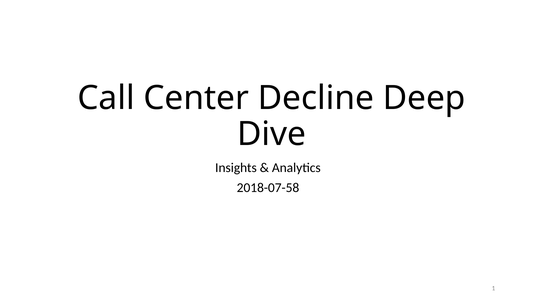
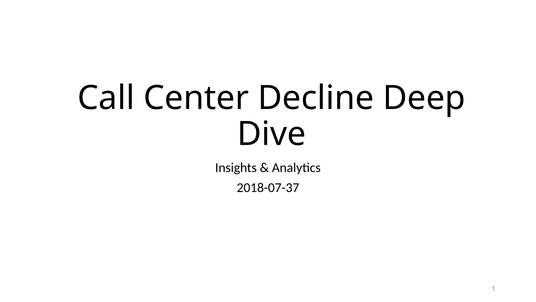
2018-07-58: 2018-07-58 -> 2018-07-37 (268, 188)
